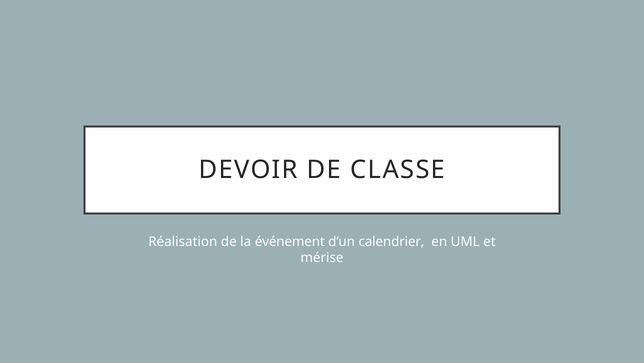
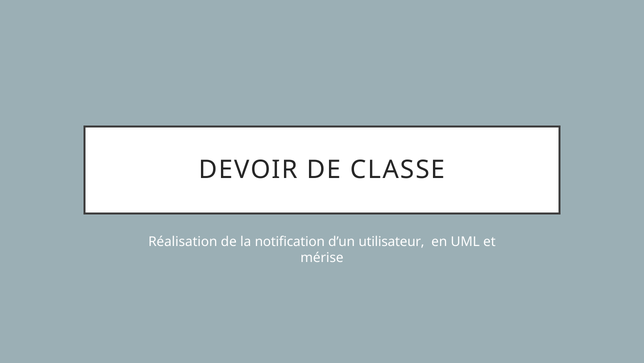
événement: événement -> notification (290, 241)
calendrier: calendrier -> utilisateur (391, 241)
